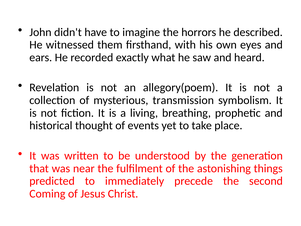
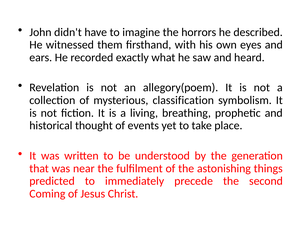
transmission: transmission -> classification (183, 100)
